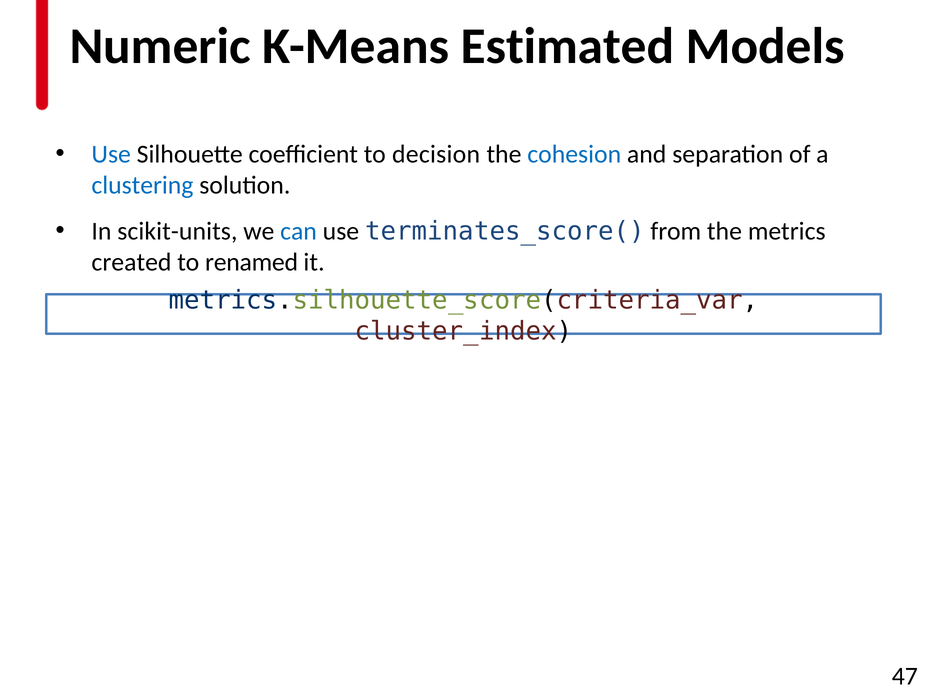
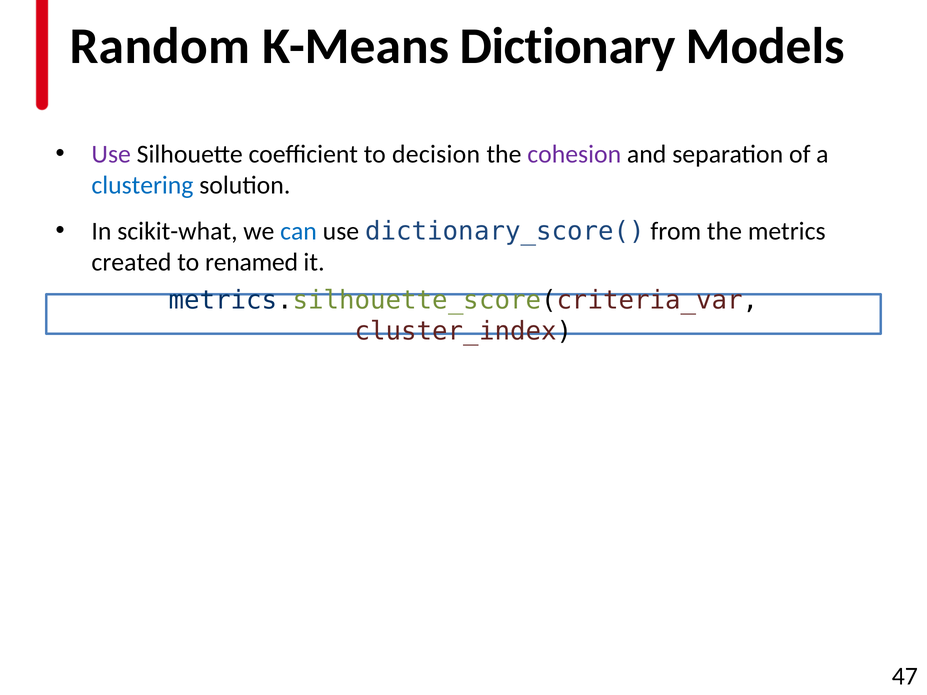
Numeric: Numeric -> Random (160, 46)
Estimated: Estimated -> Dictionary (568, 46)
Use colour: blue -> purple (111, 154)
cohesion colour: blue -> purple (574, 154)
scikit-units: scikit-units -> scikit-what (177, 231)
terminates_score(: terminates_score( -> dictionary_score( (505, 231)
